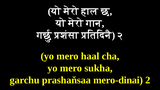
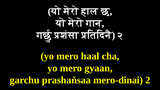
sukha: sukha -> gyaan (99, 68)
